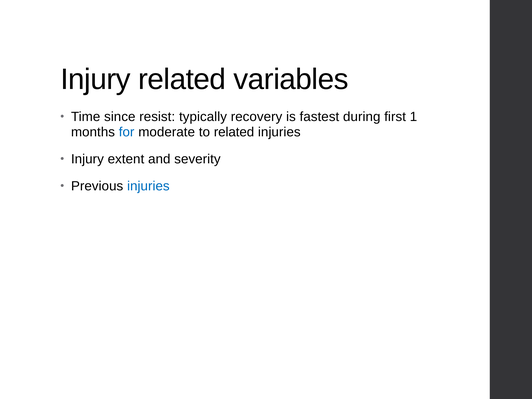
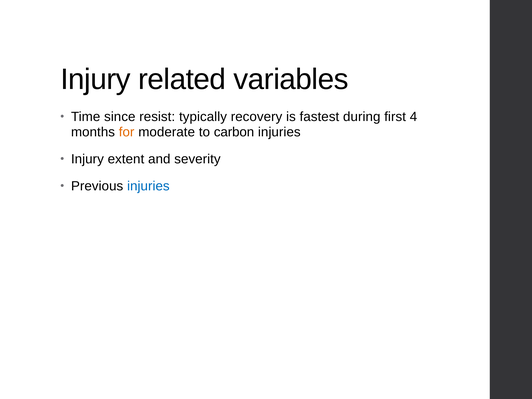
1: 1 -> 4 (413, 117)
for colour: blue -> orange (127, 132)
to related: related -> carbon (234, 132)
